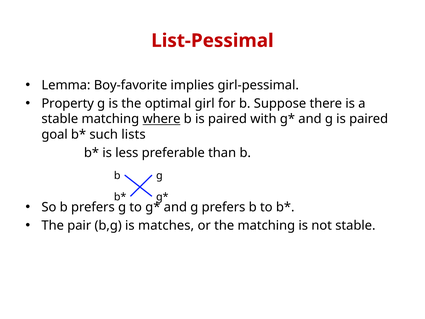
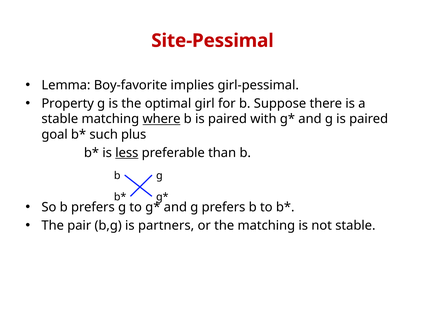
List-Pessimal: List-Pessimal -> Site-Pessimal (213, 41)
lists: lists -> plus (134, 135)
less underline: none -> present (127, 153)
matches: matches -> partners (166, 225)
